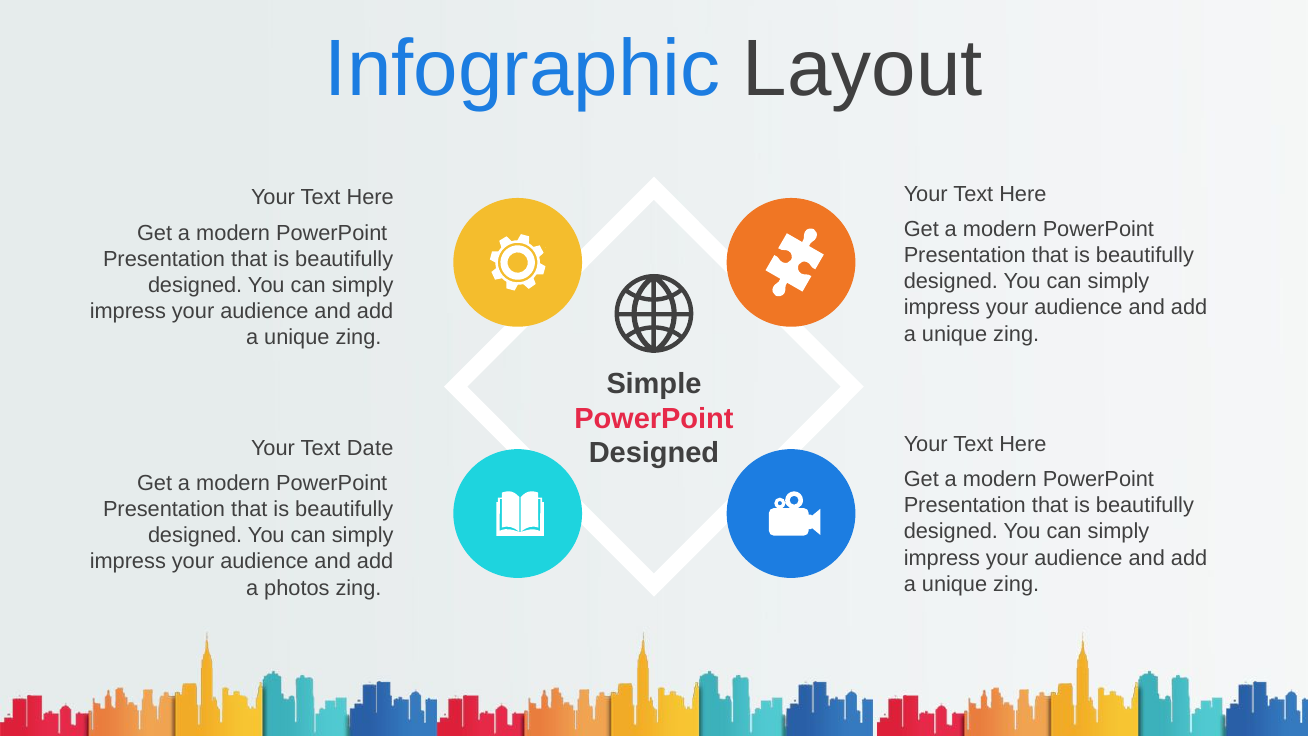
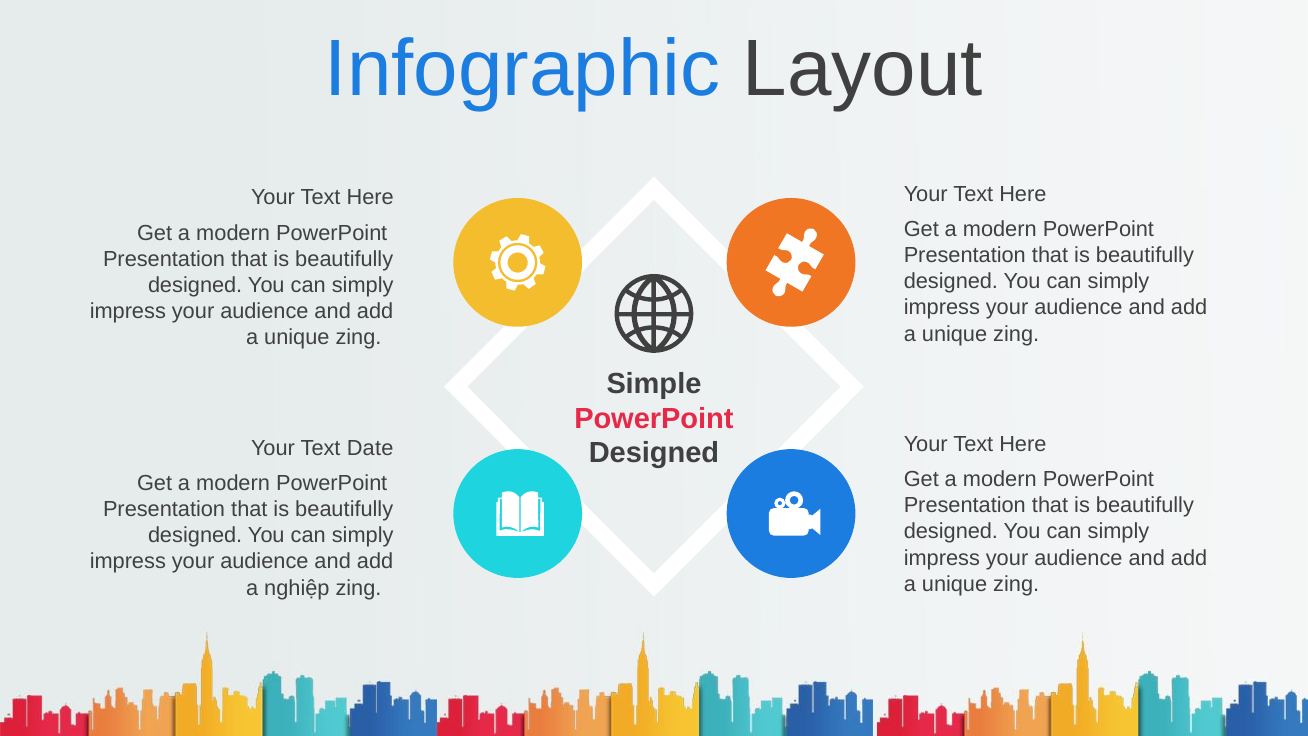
photos: photos -> nghiệp (297, 588)
